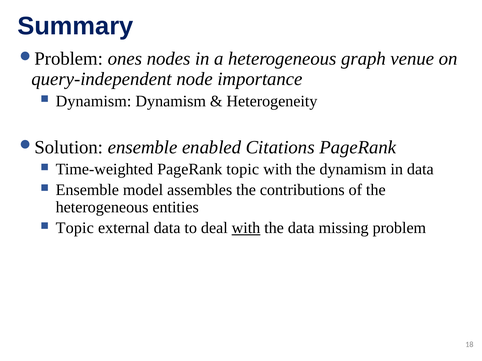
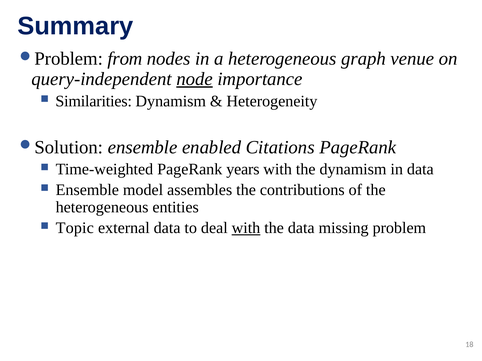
ones: ones -> from (125, 59)
node underline: none -> present (195, 79)
Dynamism: Dynamism -> Similarities (94, 101)
PageRank topic: topic -> years (243, 170)
